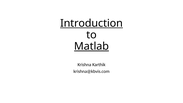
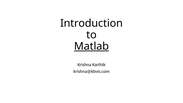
Introduction underline: present -> none (91, 23)
